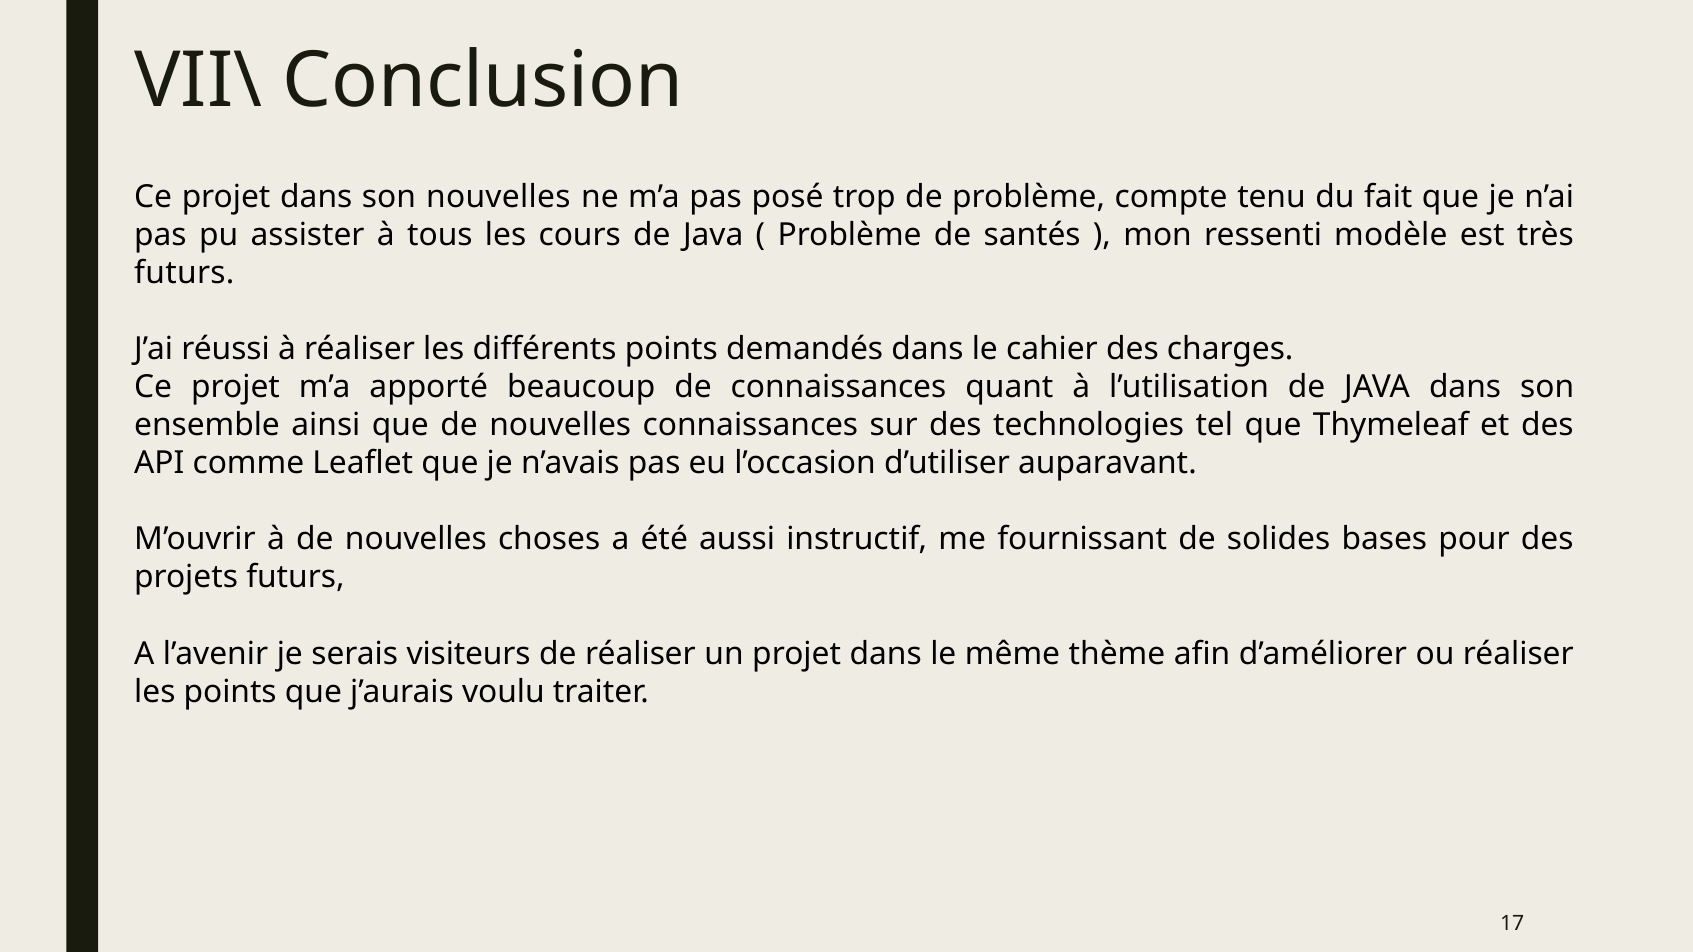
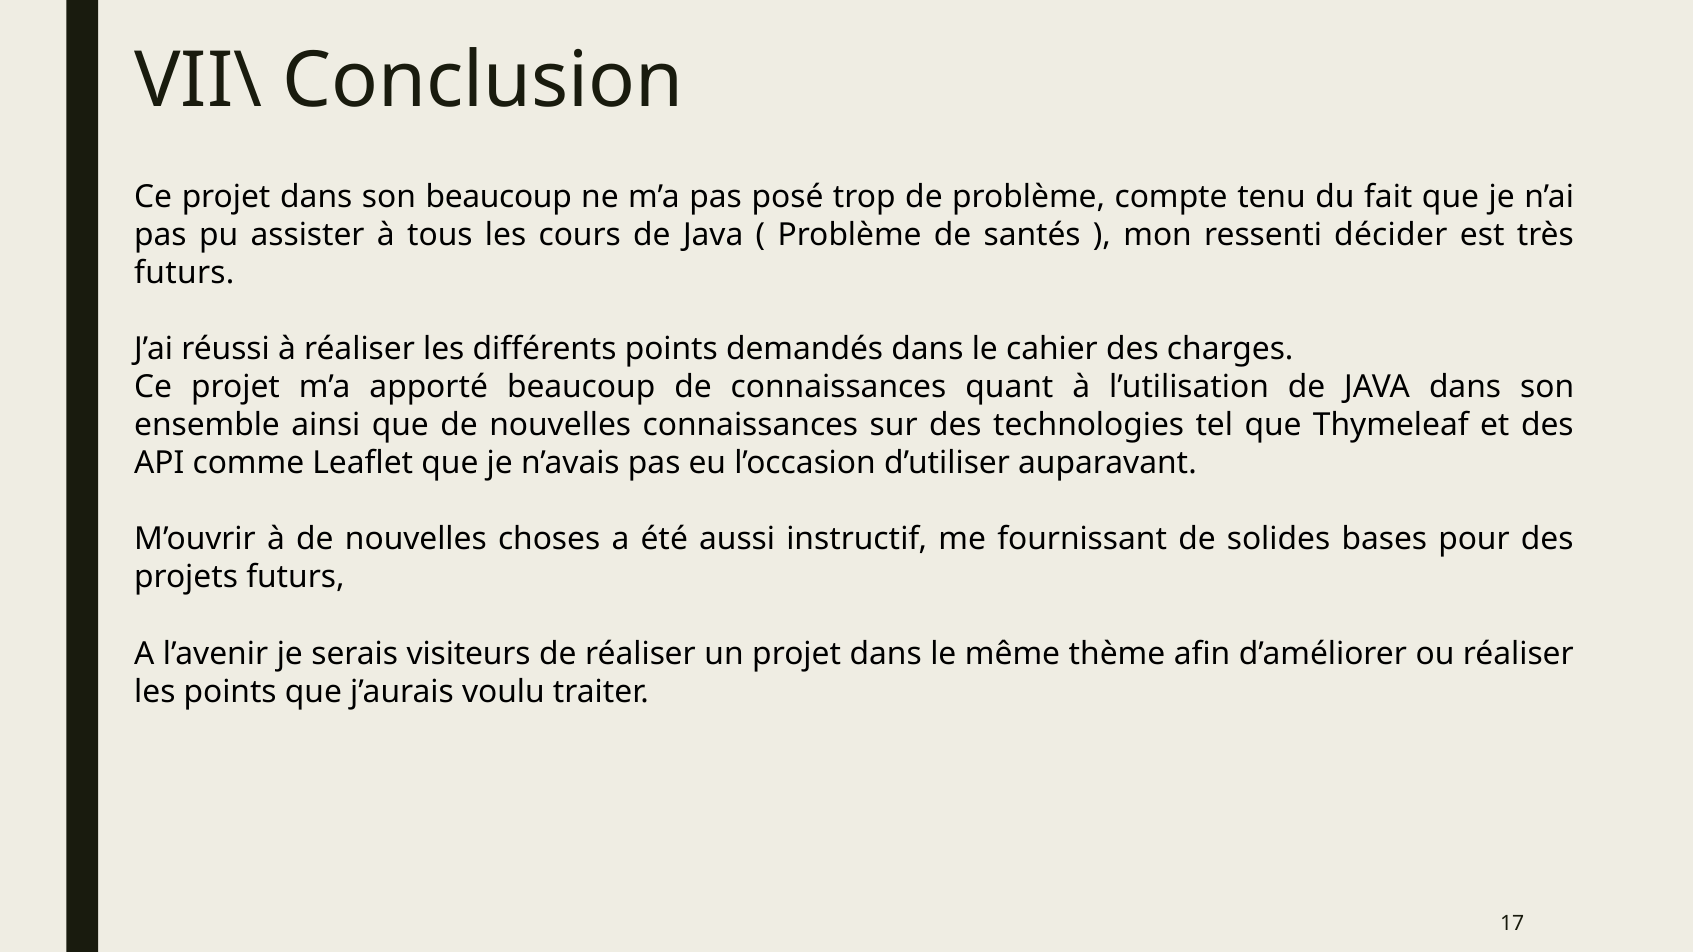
son nouvelles: nouvelles -> beaucoup (499, 197)
modèle: modèle -> décider (1391, 235)
